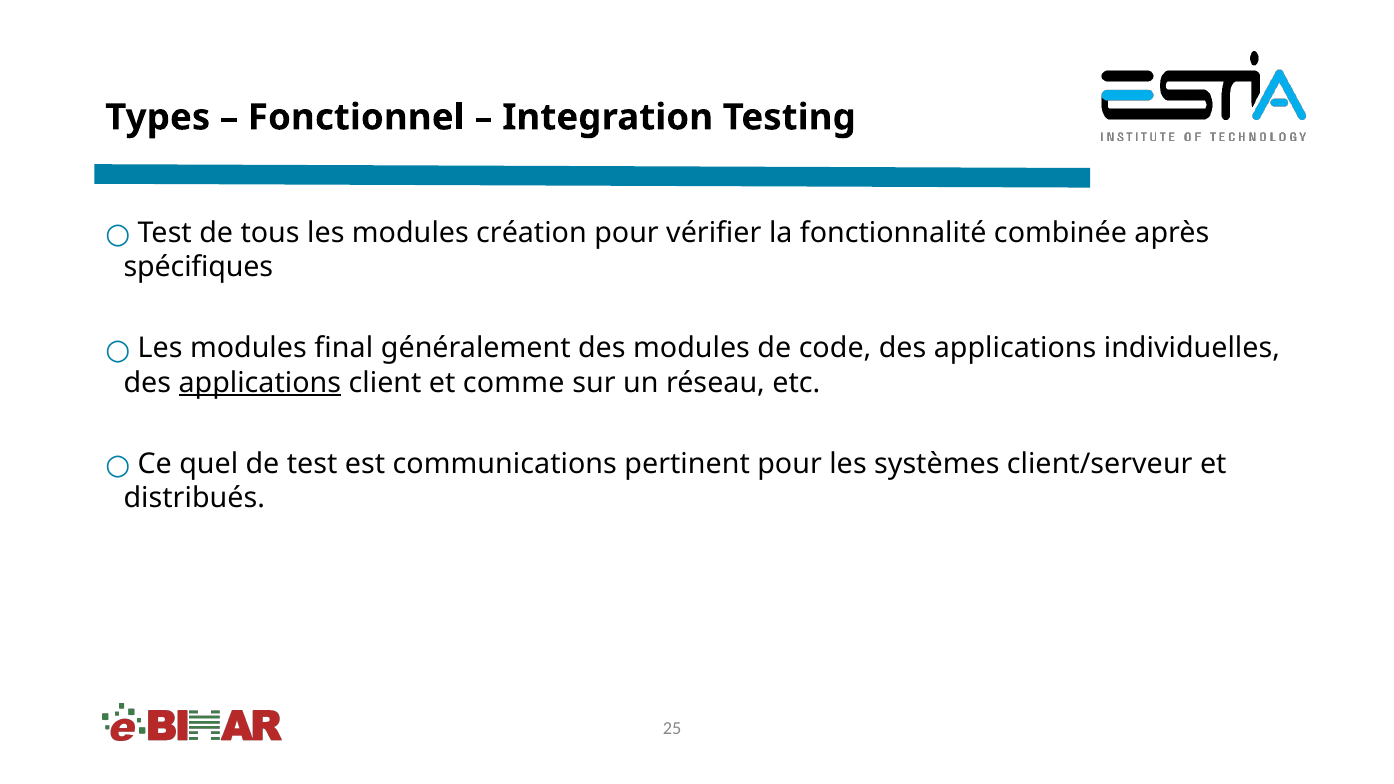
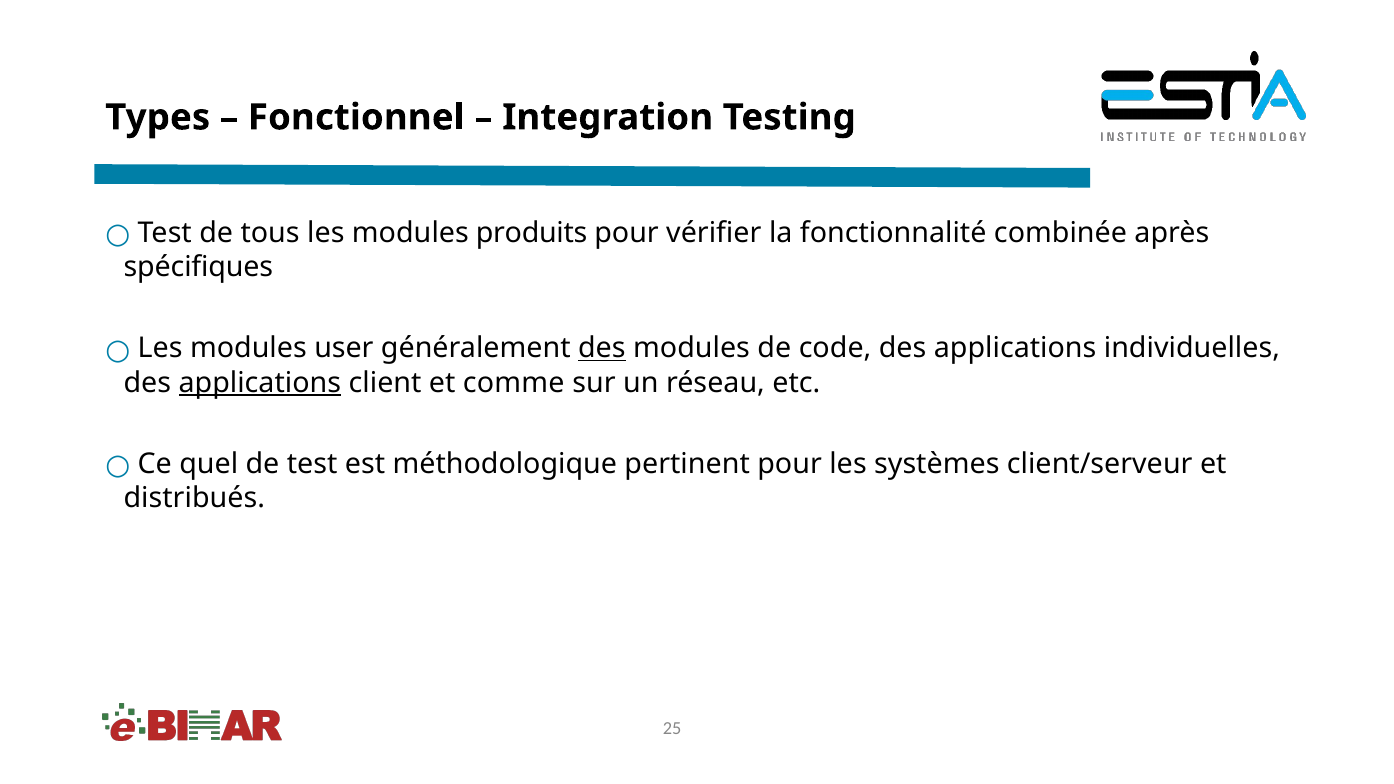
création: création -> produits (532, 233)
final: final -> user (344, 348)
des underline: none -> present (602, 348)
communications: communications -> méthodologique (505, 464)
